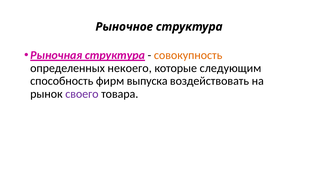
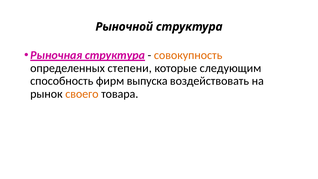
Рыночное: Рыночное -> Рыночной (124, 27)
некоего: некоего -> степени (130, 68)
своего colour: purple -> orange (82, 94)
